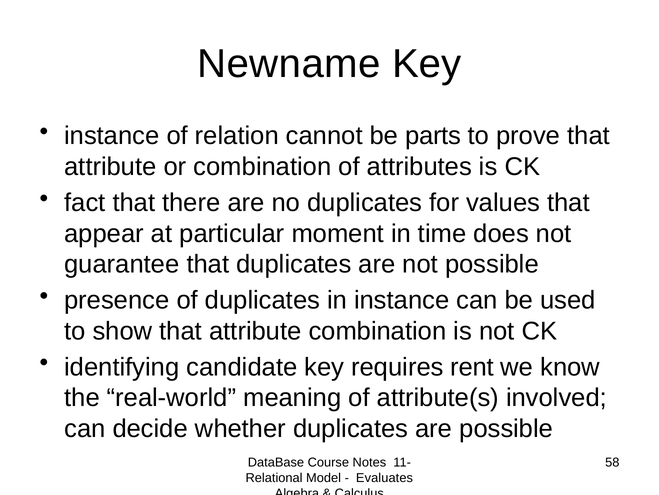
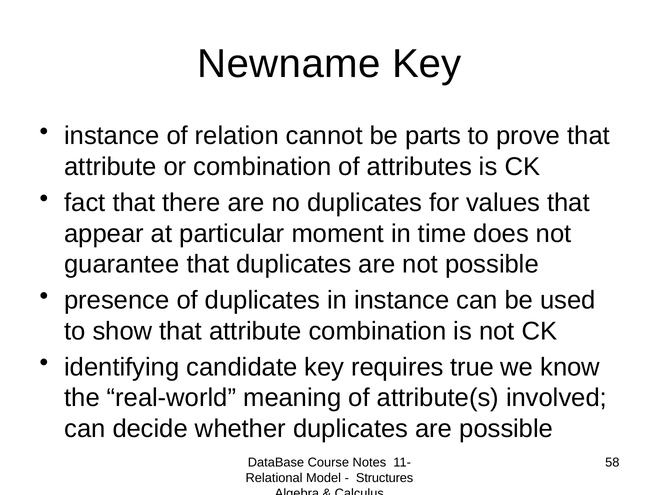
rent: rent -> true (472, 367)
Evaluates: Evaluates -> Structures (385, 477)
